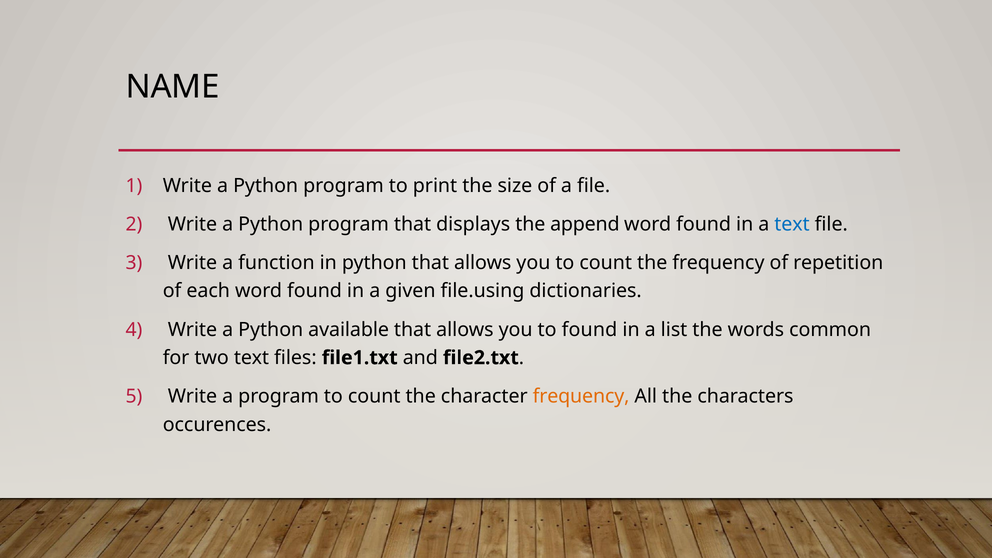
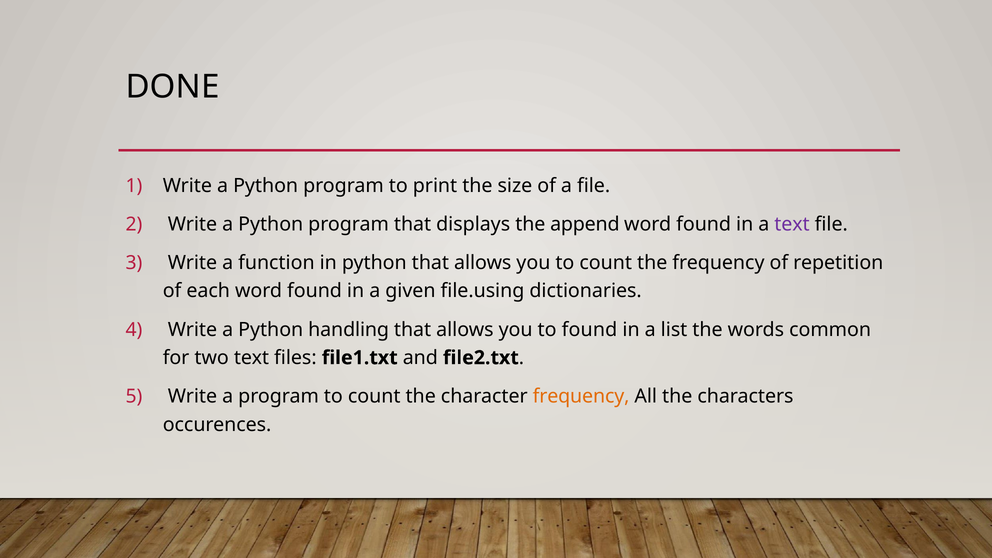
NAME: NAME -> DONE (172, 87)
text colour: blue -> purple (792, 224)
available: available -> handling (349, 330)
